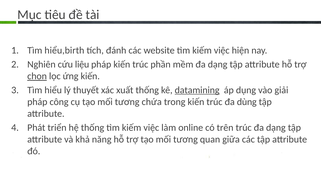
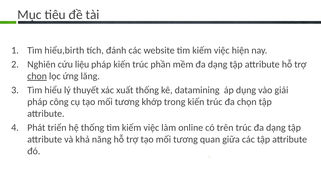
ứng kiến: kiến -> lăng (90, 76)
datamining underline: present -> none (197, 90)
chứa: chứa -> khớp (152, 102)
đa dùng: dùng -> chọn (247, 102)
